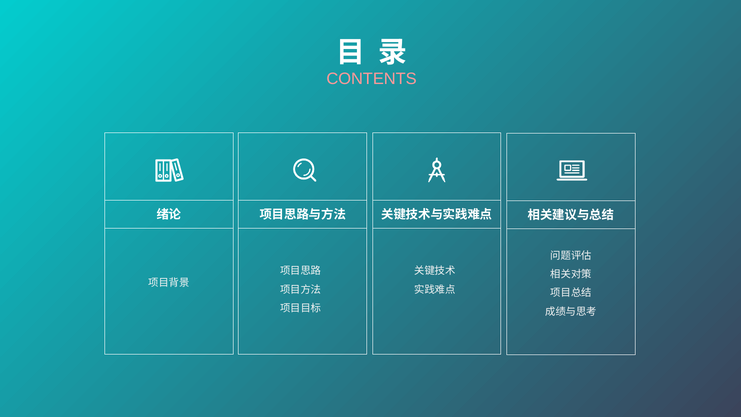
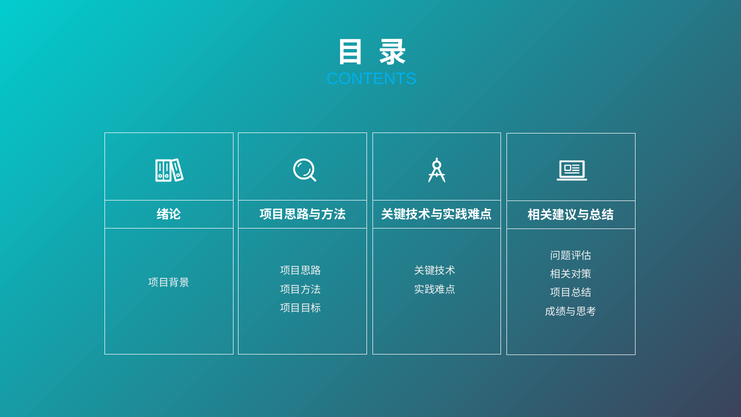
CONTENTS colour: pink -> light blue (372, 79)
